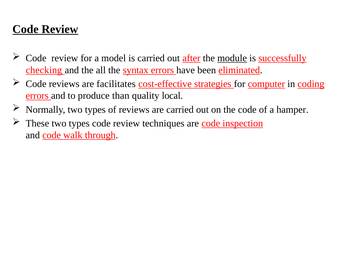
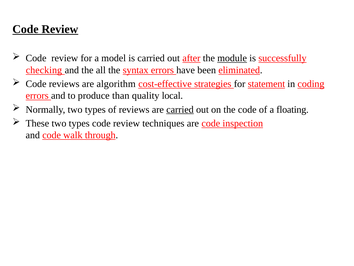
facilitates: facilitates -> algorithm (116, 84)
computer: computer -> statement (266, 84)
carried underline: none -> present (180, 109)
hamper: hamper -> floating (293, 109)
